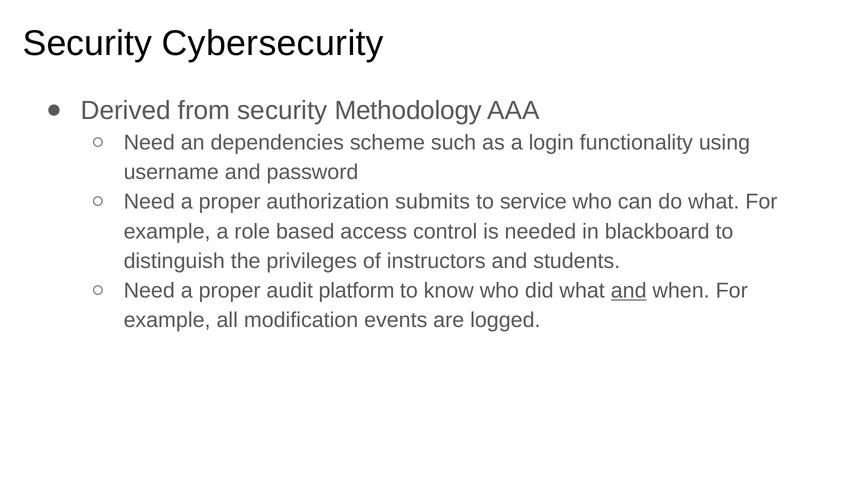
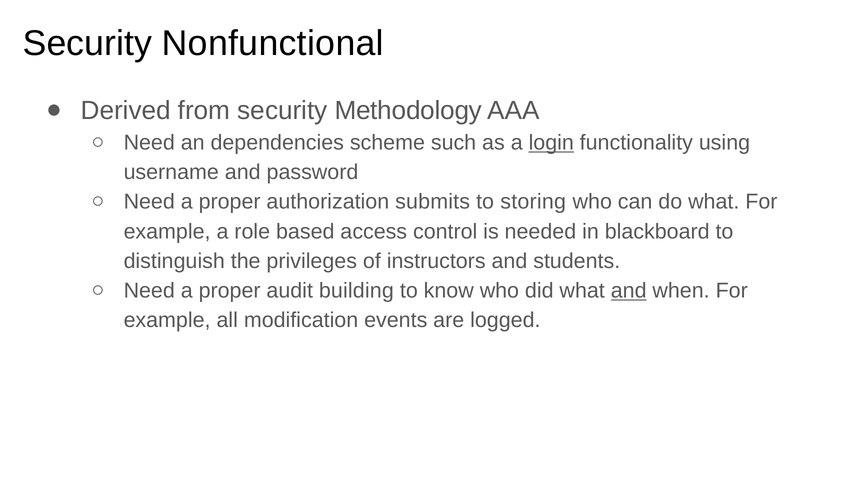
Cybersecurity: Cybersecurity -> Nonfunctional (273, 44)
login underline: none -> present (551, 143)
service: service -> storing (533, 202)
platform: platform -> building (356, 291)
